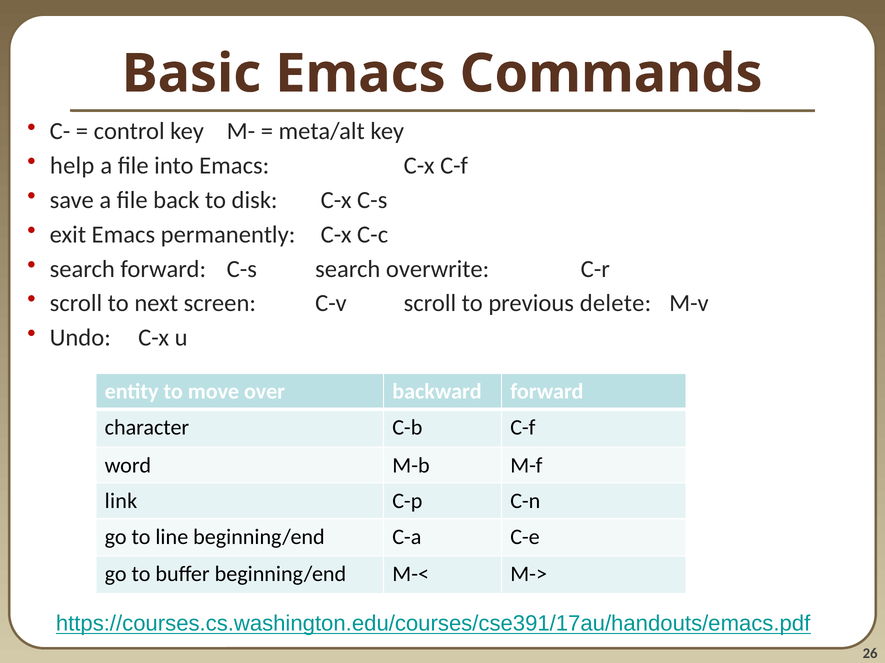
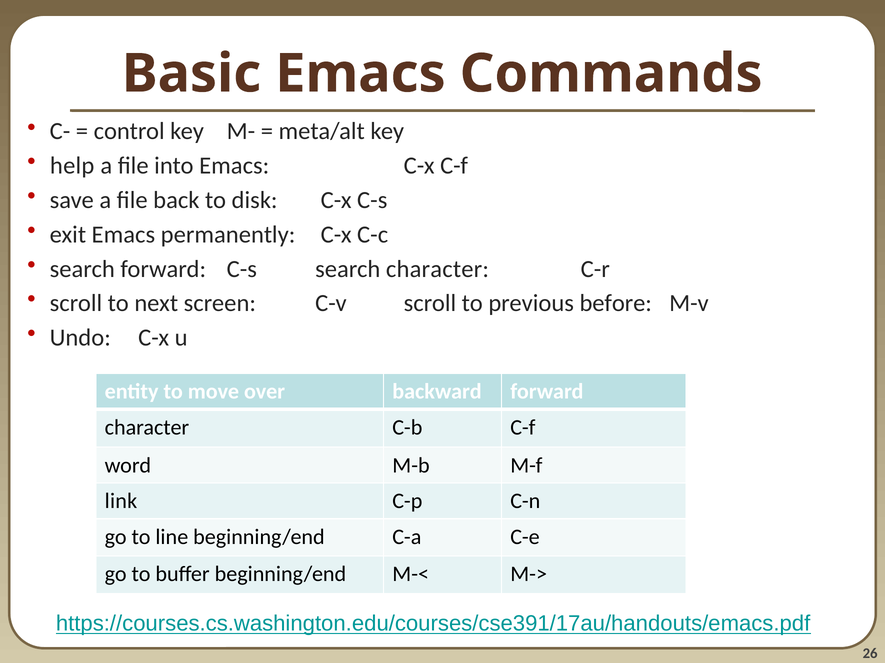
search overwrite: overwrite -> character (437, 269)
delete: delete -> before (616, 304)
